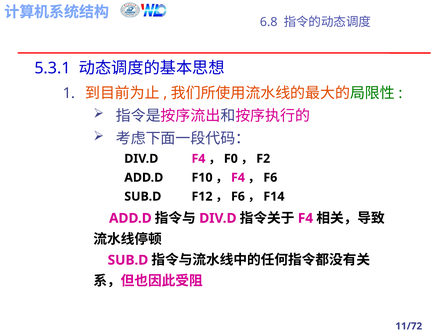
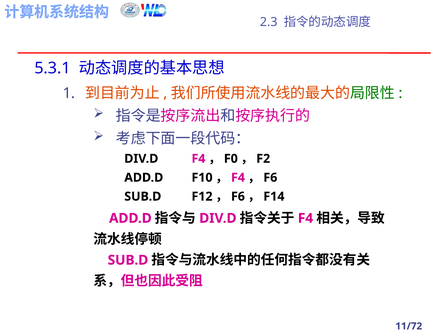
6.8: 6.8 -> 2.3 (269, 22)
